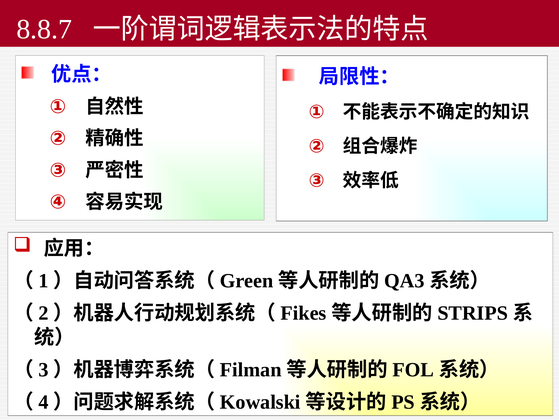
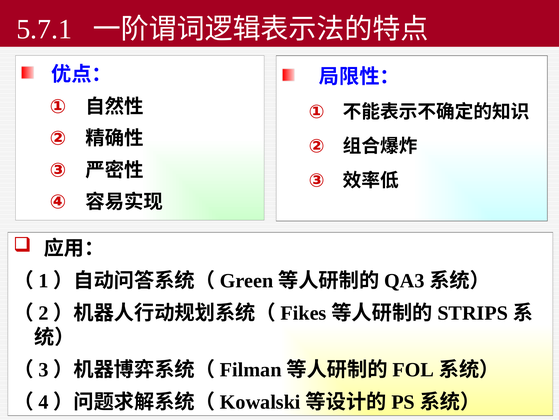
8.8.7: 8.8.7 -> 5.7.1 (44, 29)
